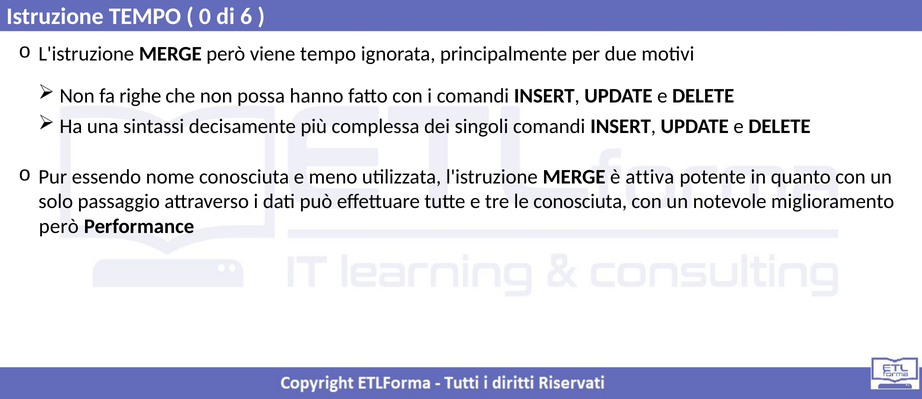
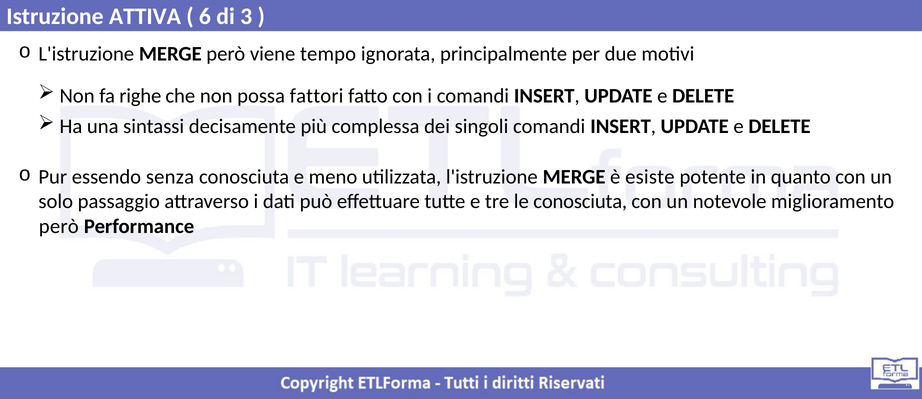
Istruzione TEMPO: TEMPO -> ATTIVA (145, 16)
0: 0 -> 6 (205, 16)
6: 6 -> 3 (246, 16)
hanno: hanno -> fattori (317, 96)
nome: nome -> senza (170, 177)
attiva: attiva -> esiste (650, 177)
